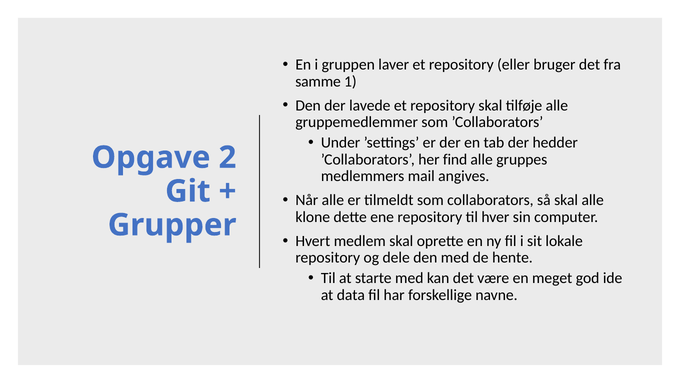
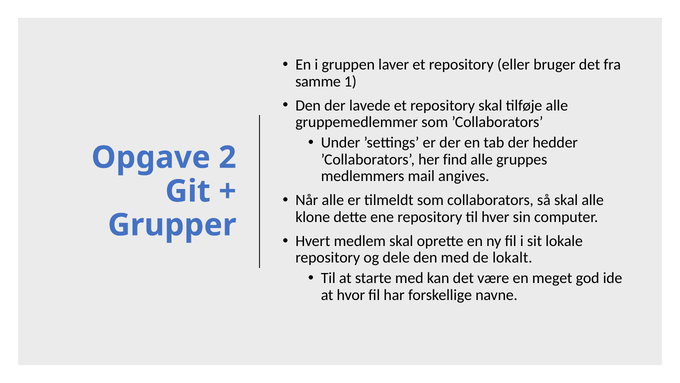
hente: hente -> lokalt (512, 257)
data: data -> hvor (351, 295)
